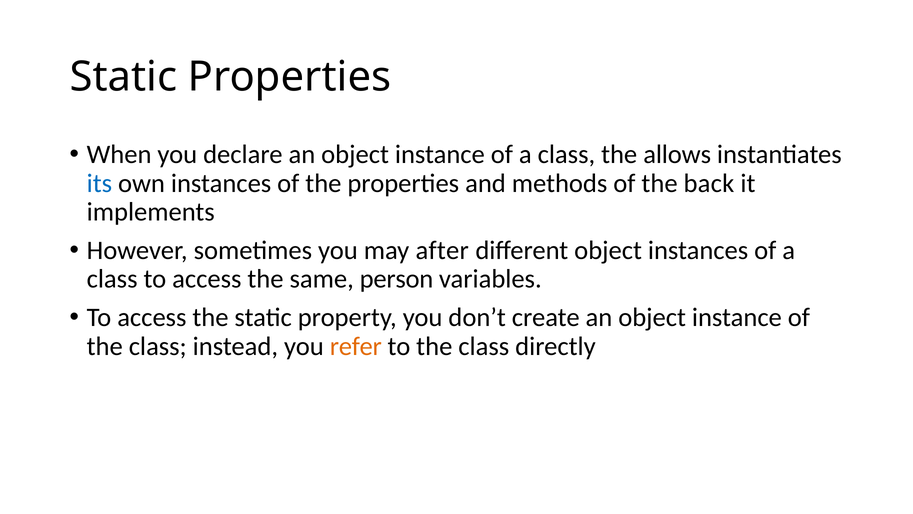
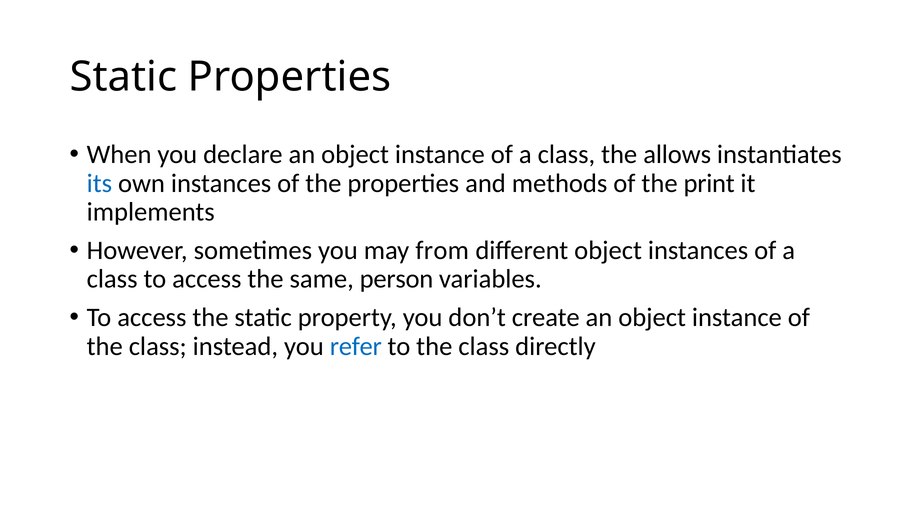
back: back -> print (709, 183)
after: after -> from (442, 250)
refer colour: orange -> blue (356, 346)
